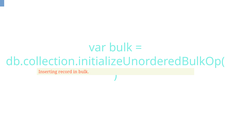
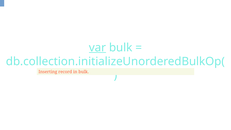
var underline: none -> present (97, 48)
